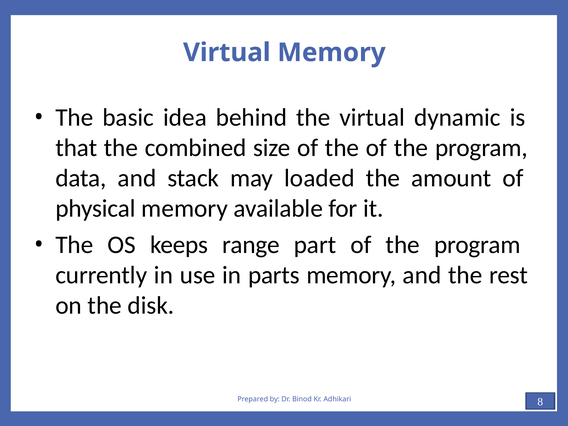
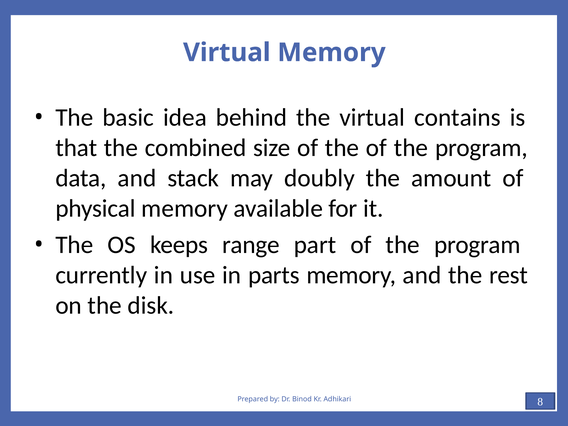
dynamic: dynamic -> contains (457, 118)
loaded: loaded -> doubly (319, 178)
